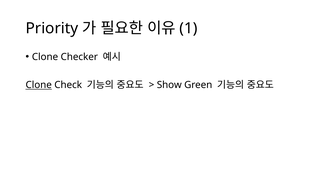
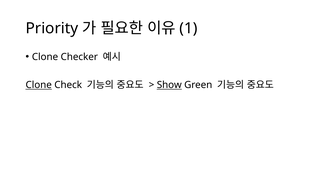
Show underline: none -> present (169, 85)
